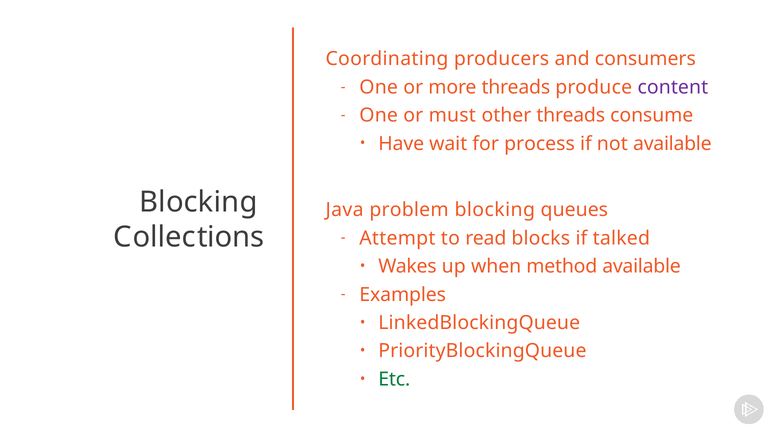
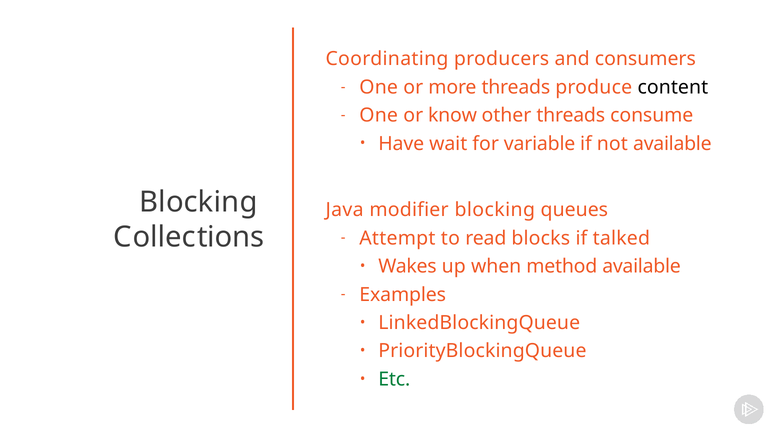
content colour: purple -> black (673, 87)
must: must -> know (452, 116)
process: process -> variable (540, 144)
problem: problem -> modifier (409, 210)
